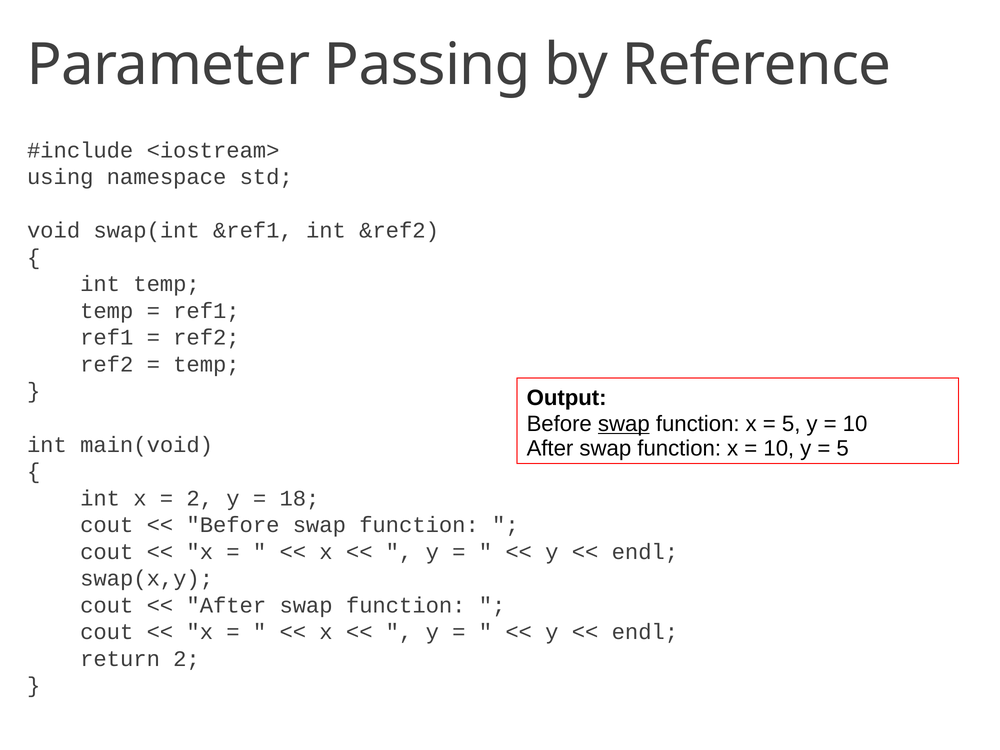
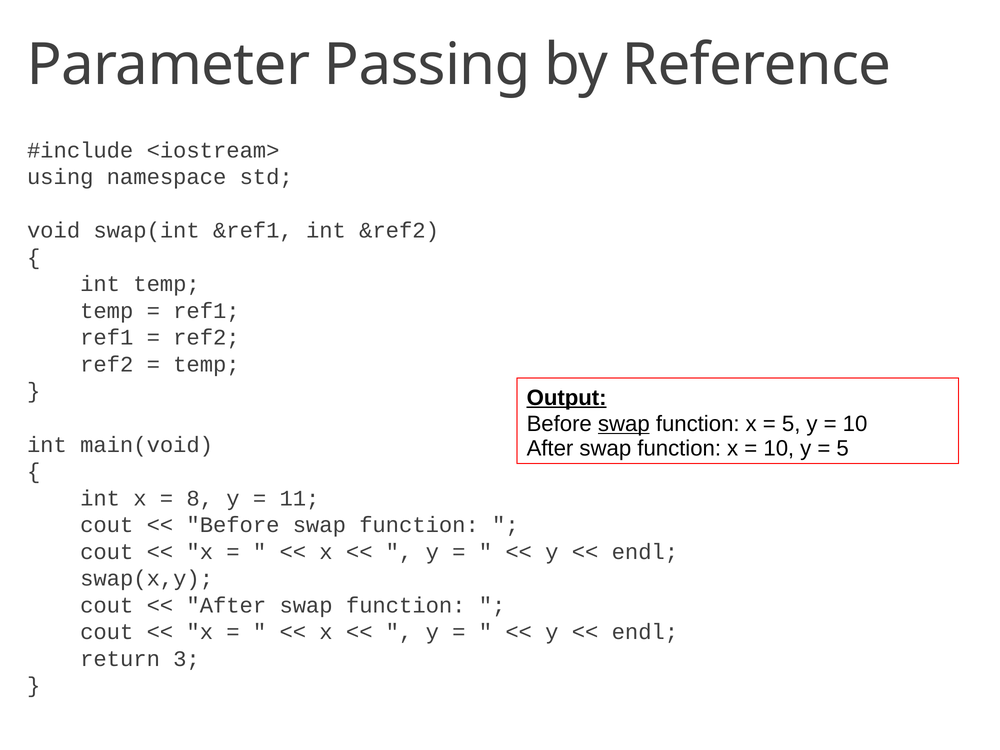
Output underline: none -> present (567, 398)
2: 2 -> 8 (200, 498)
18: 18 -> 11 (299, 498)
return 2: 2 -> 3 (186, 659)
